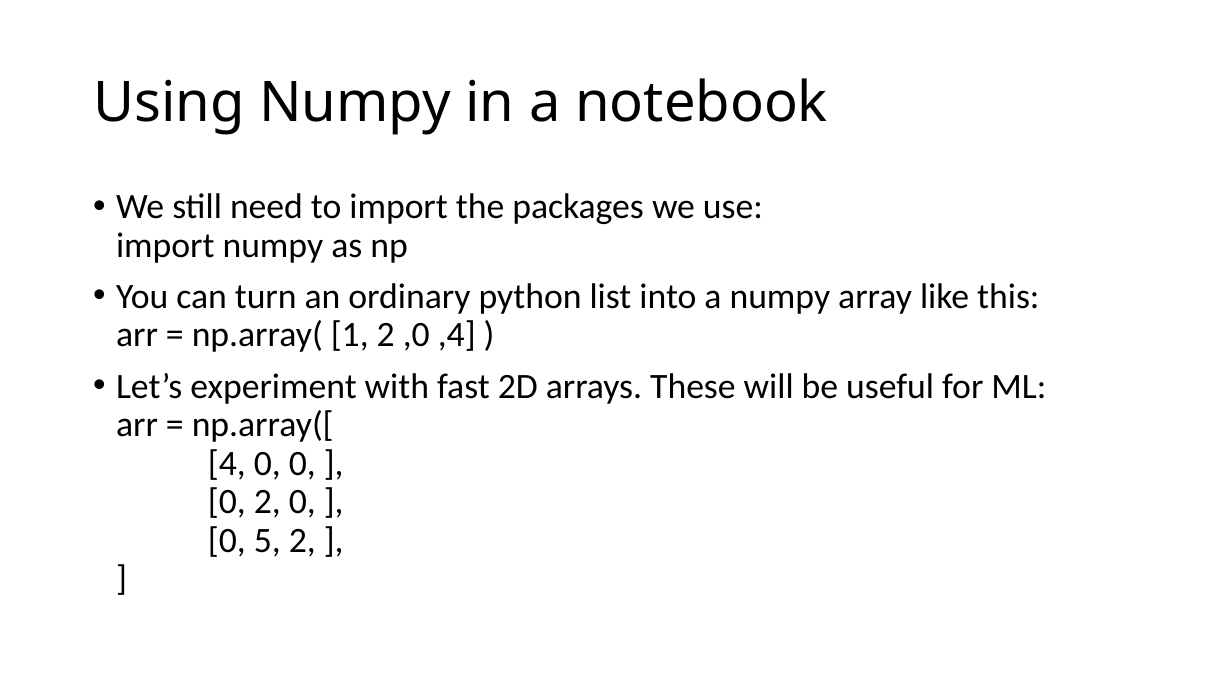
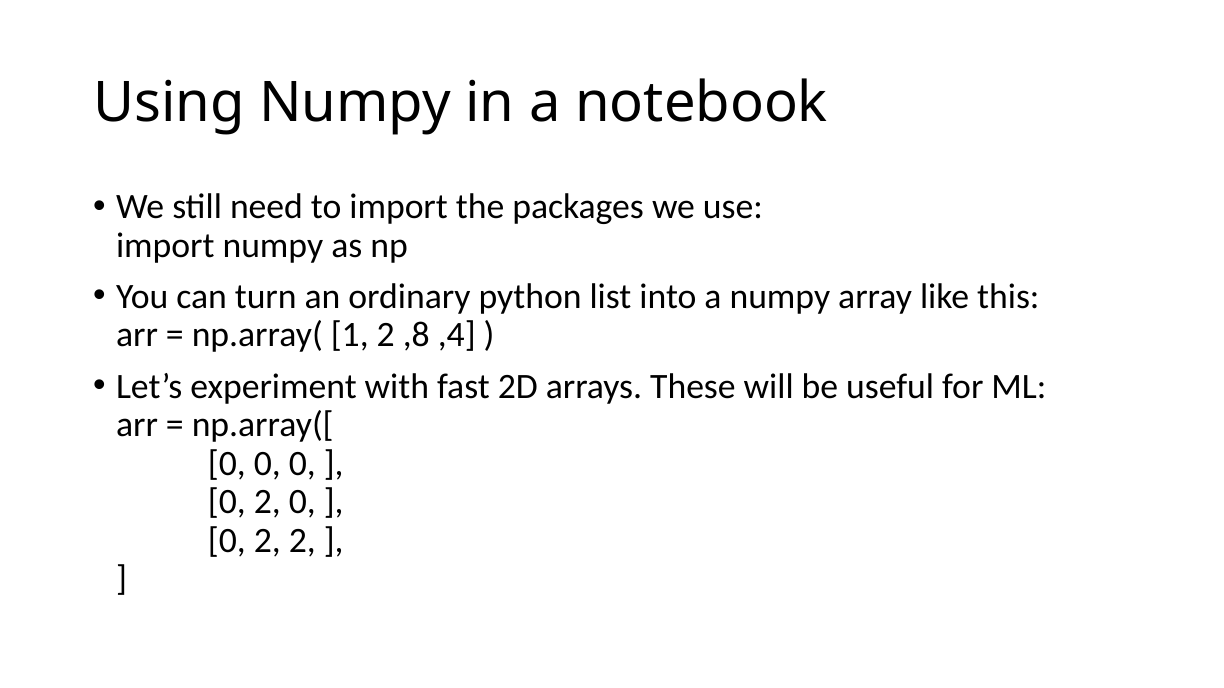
,0: ,0 -> ,8 (416, 335)
4: 4 -> 0 (227, 464)
5: 5 -> 2 (267, 541)
